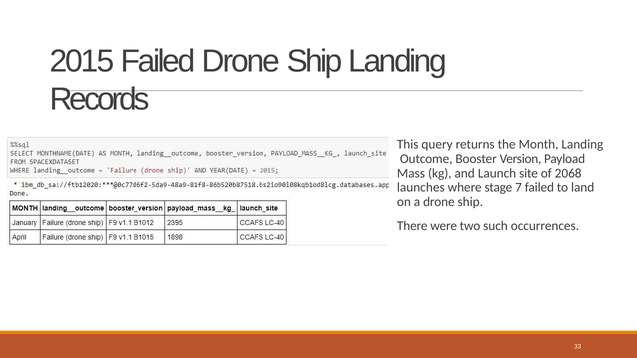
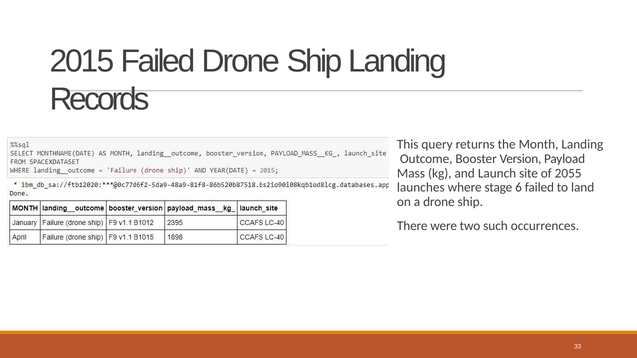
2068: 2068 -> 2055 (568, 173)
7: 7 -> 6 (519, 188)
